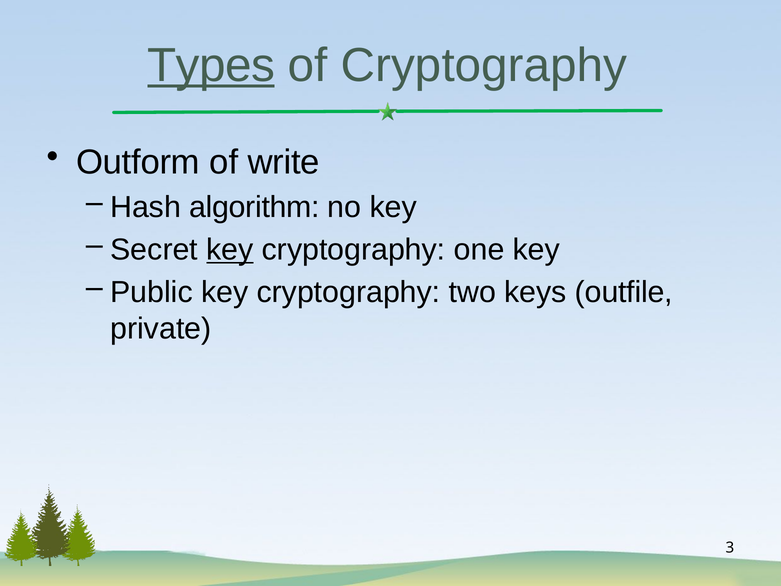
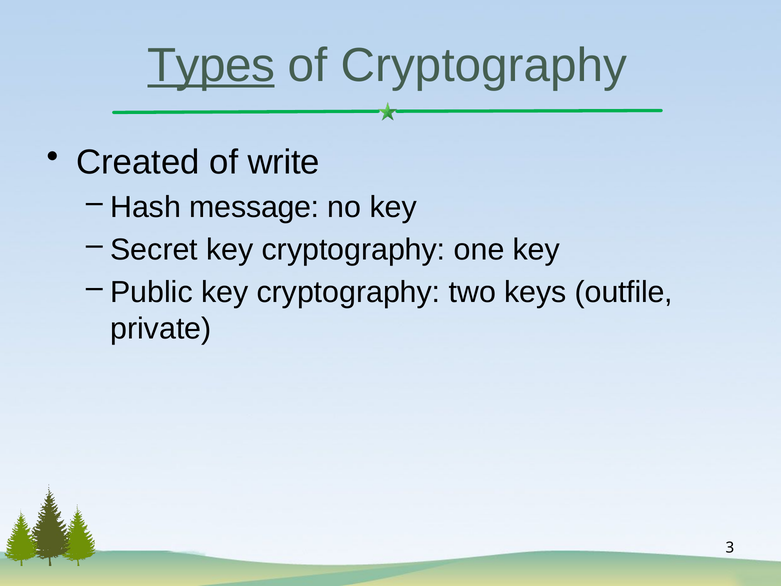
Outform: Outform -> Created (138, 162)
algorithm: algorithm -> message (254, 207)
key underline: present -> none (230, 250)
